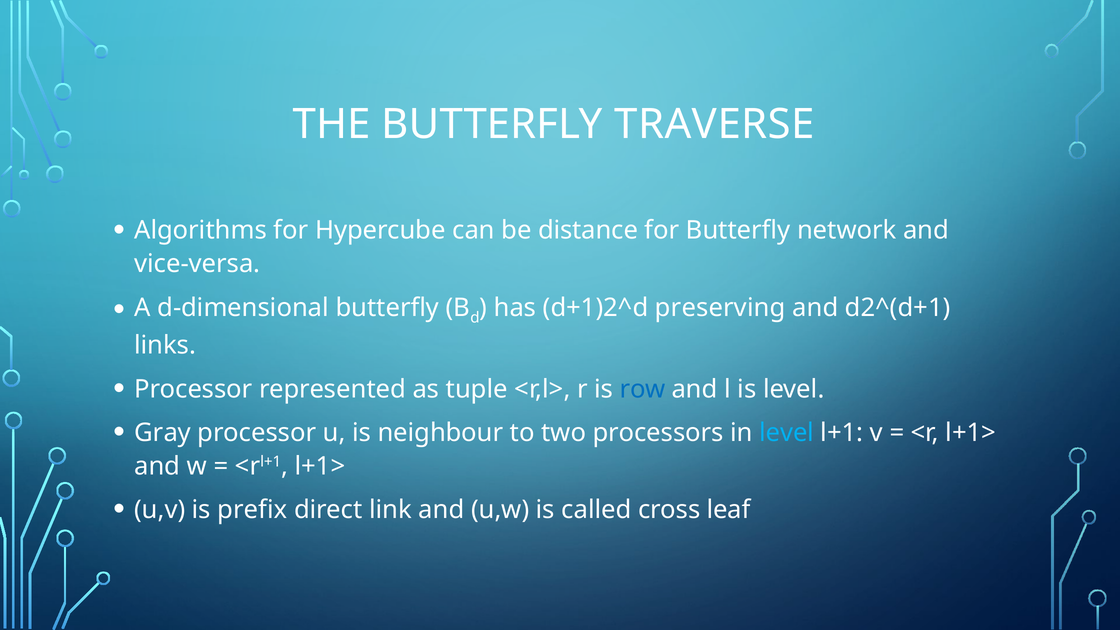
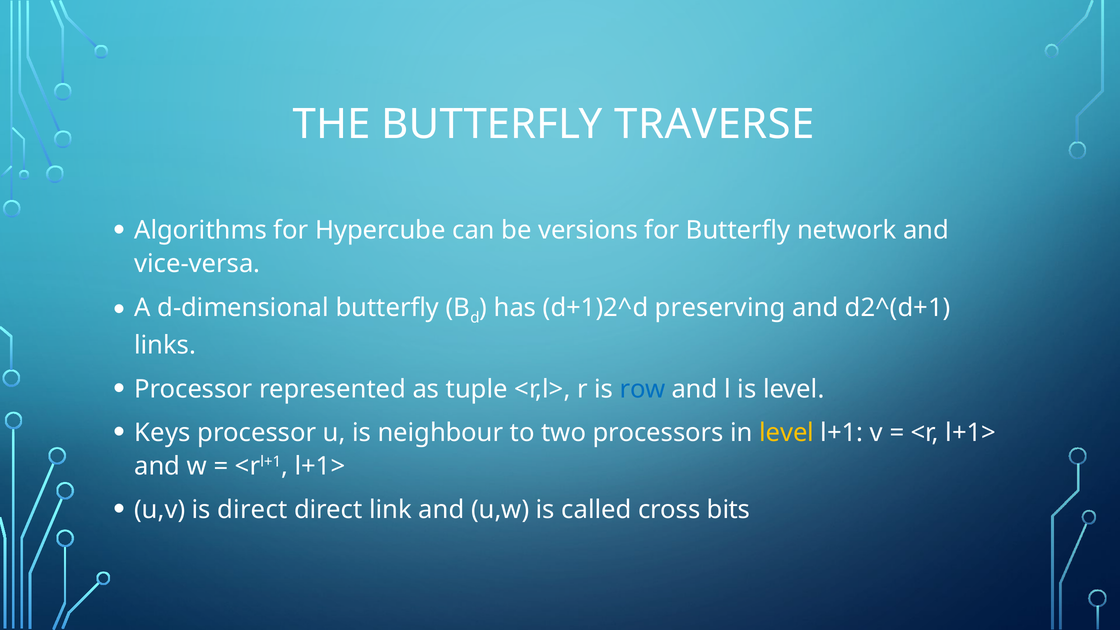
distance: distance -> versions (588, 230)
Gray: Gray -> Keys (162, 433)
level colour: light blue -> yellow (787, 433)
is prefix: prefix -> direct (252, 510)
leaf: leaf -> bits (729, 510)
